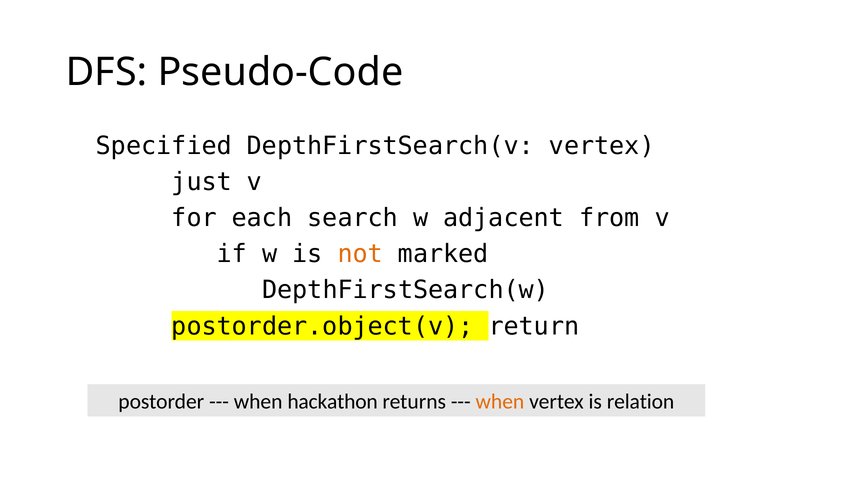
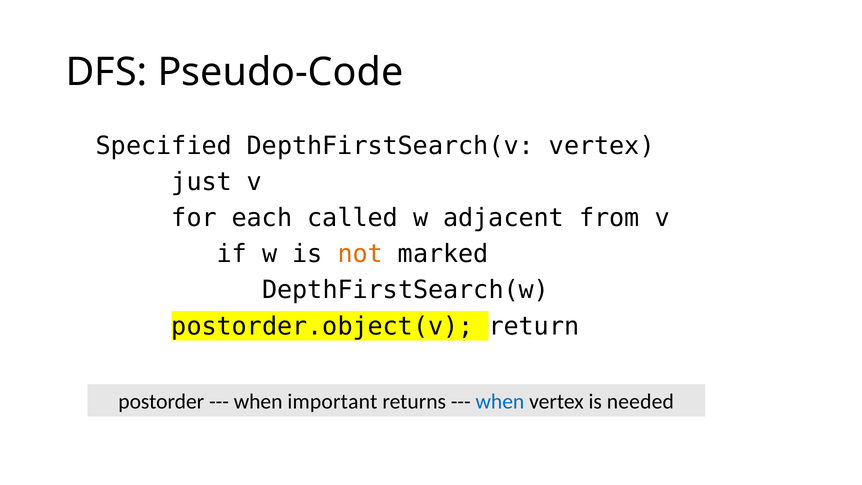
search: search -> called (353, 218)
hackathon: hackathon -> important (332, 402)
when colour: orange -> blue (500, 402)
relation: relation -> needed (640, 402)
